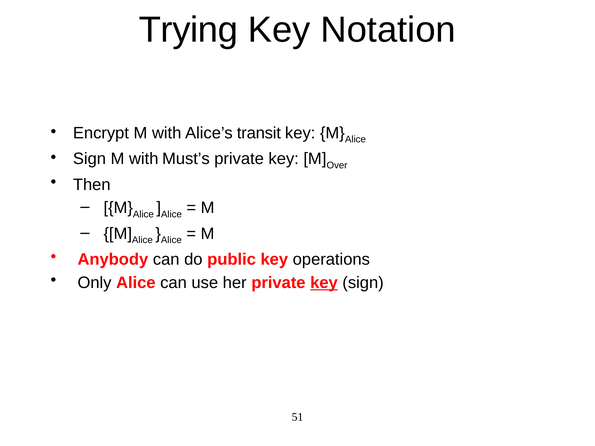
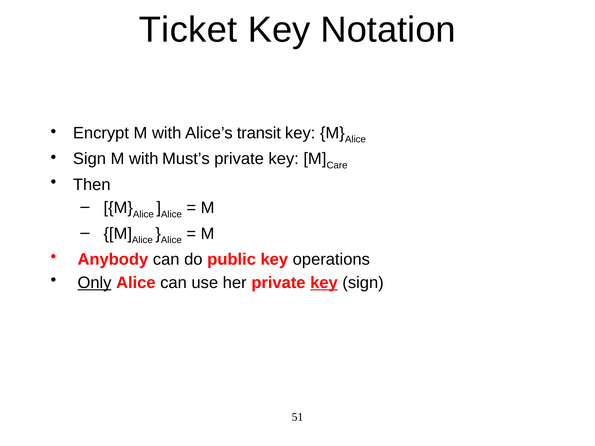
Trying: Trying -> Ticket (188, 30)
Over: Over -> Care (337, 165)
Only underline: none -> present (94, 283)
